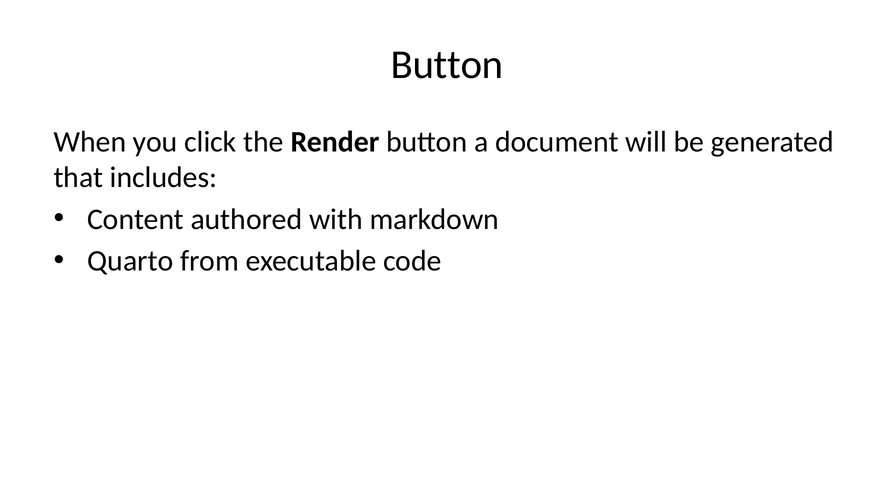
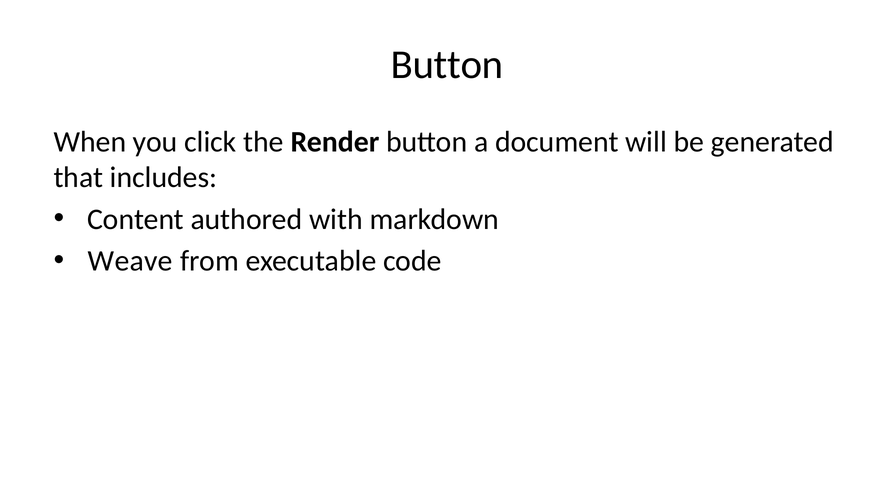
Quarto: Quarto -> Weave (130, 261)
